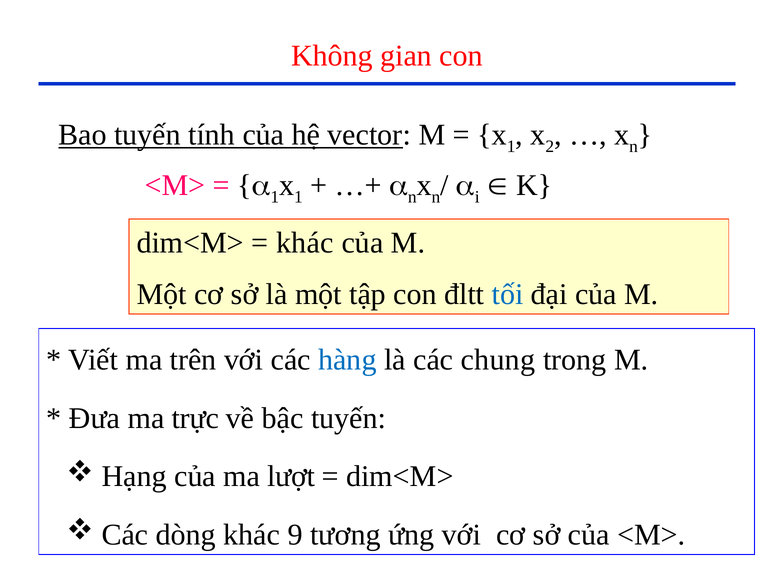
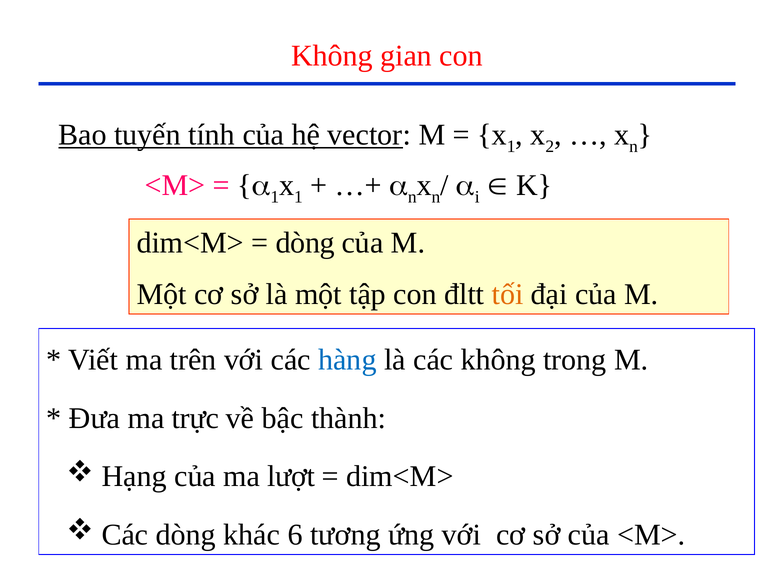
khác: khác -> dòng (305, 243)
tối colour: blue -> orange (508, 294)
các chung: chung -> không (498, 360)
bậc tuyến: tuyến -> thành (349, 419)
9: 9 -> 6 (295, 535)
